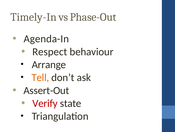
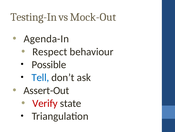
Timely-In: Timely-In -> Testing-In (34, 17)
Phase-Out: Phase-Out -> Mock-Out (93, 17)
Arrange: Arrange -> Possible (49, 64)
Tell colour: orange -> blue (40, 77)
